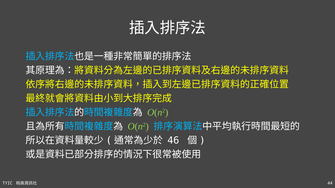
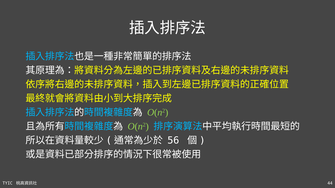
46: 46 -> 56 (173, 141)
